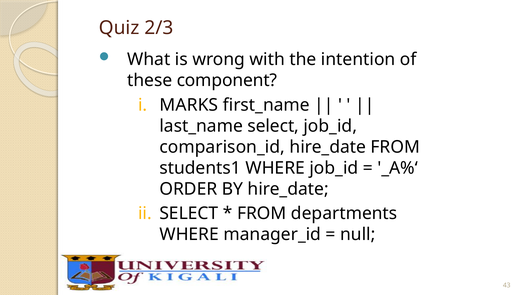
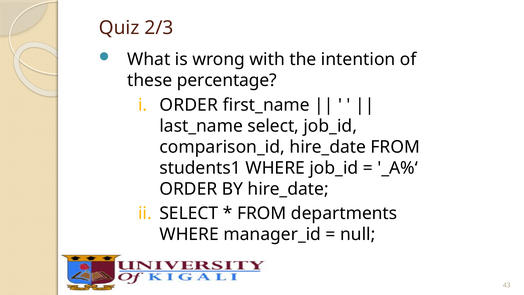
component: component -> percentage (227, 80)
MARKS: MARKS -> ORDER (189, 105)
